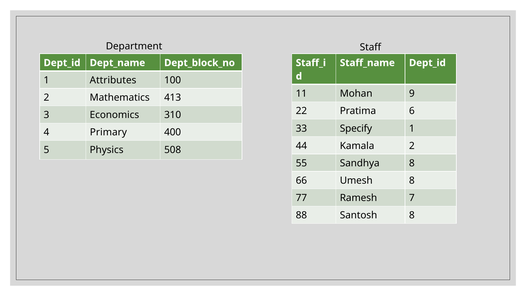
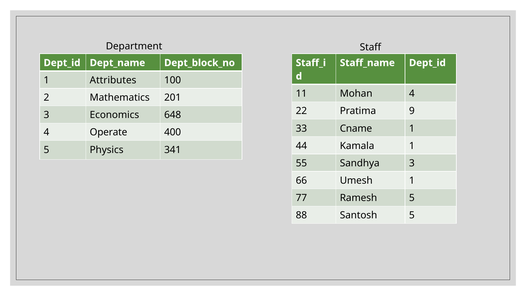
Mohan 9: 9 -> 4 (412, 94)
413: 413 -> 201 (173, 98)
6: 6 -> 9 (412, 111)
310: 310 -> 648 (173, 115)
Specify: Specify -> Cname (356, 128)
Primary: Primary -> Operate (109, 132)
Kamala 2: 2 -> 1 (412, 146)
508: 508 -> 341 (173, 150)
Sandhya 8: 8 -> 3 (412, 163)
Umesh 8: 8 -> 1 (412, 181)
Ramesh 7: 7 -> 5 (412, 198)
Santosh 8: 8 -> 5 (412, 215)
